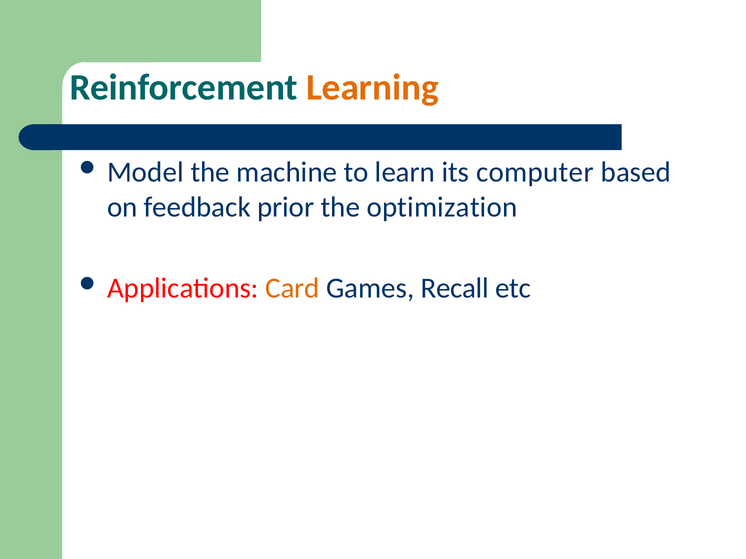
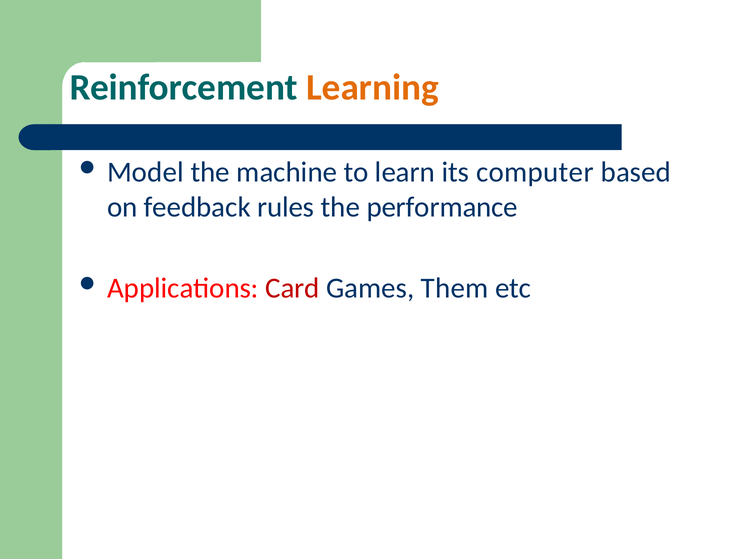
prior: prior -> rules (286, 207)
optimization: optimization -> performance (442, 207)
Card colour: orange -> red (293, 289)
Recall: Recall -> Them (455, 289)
